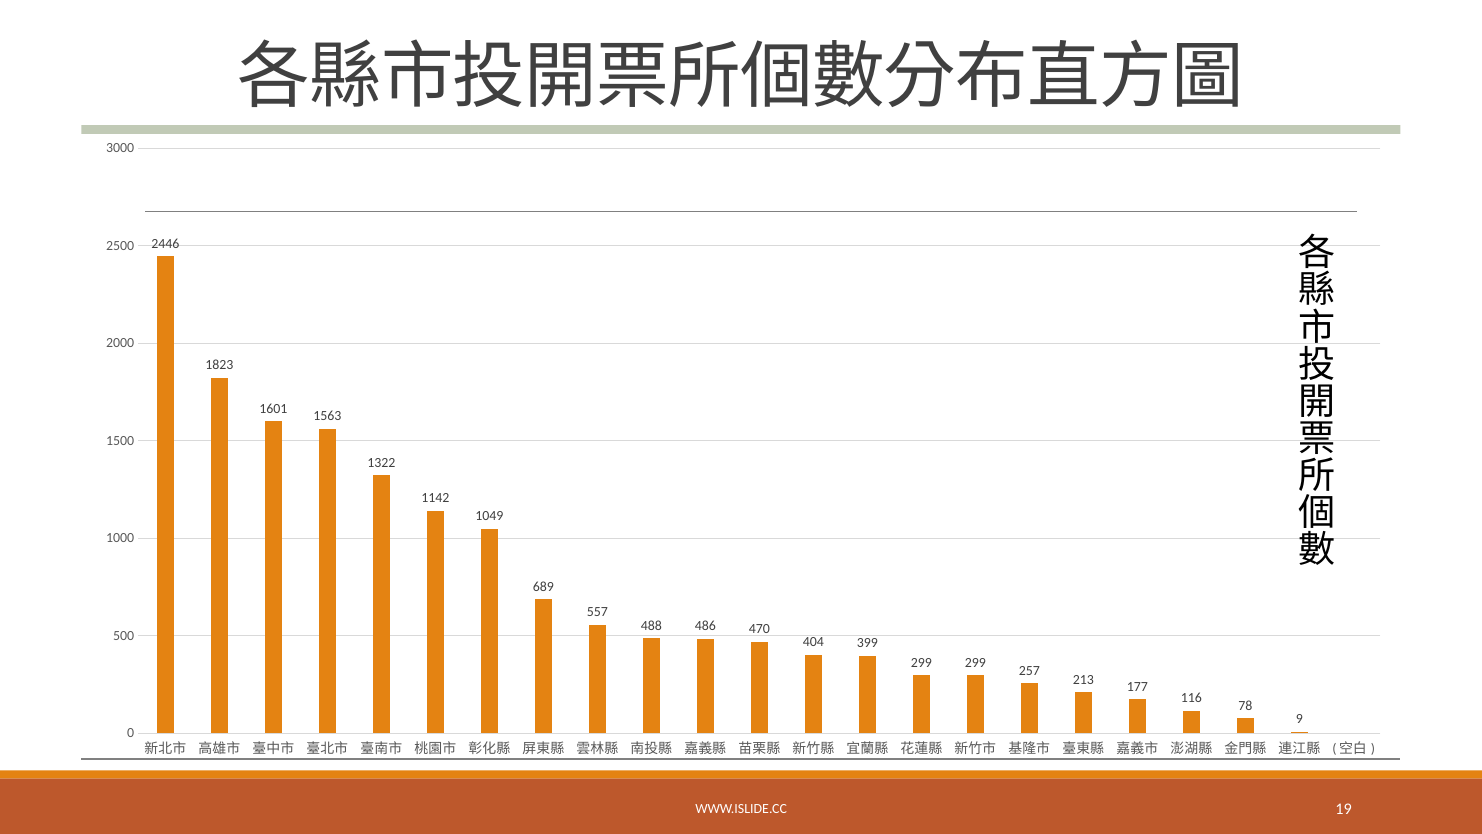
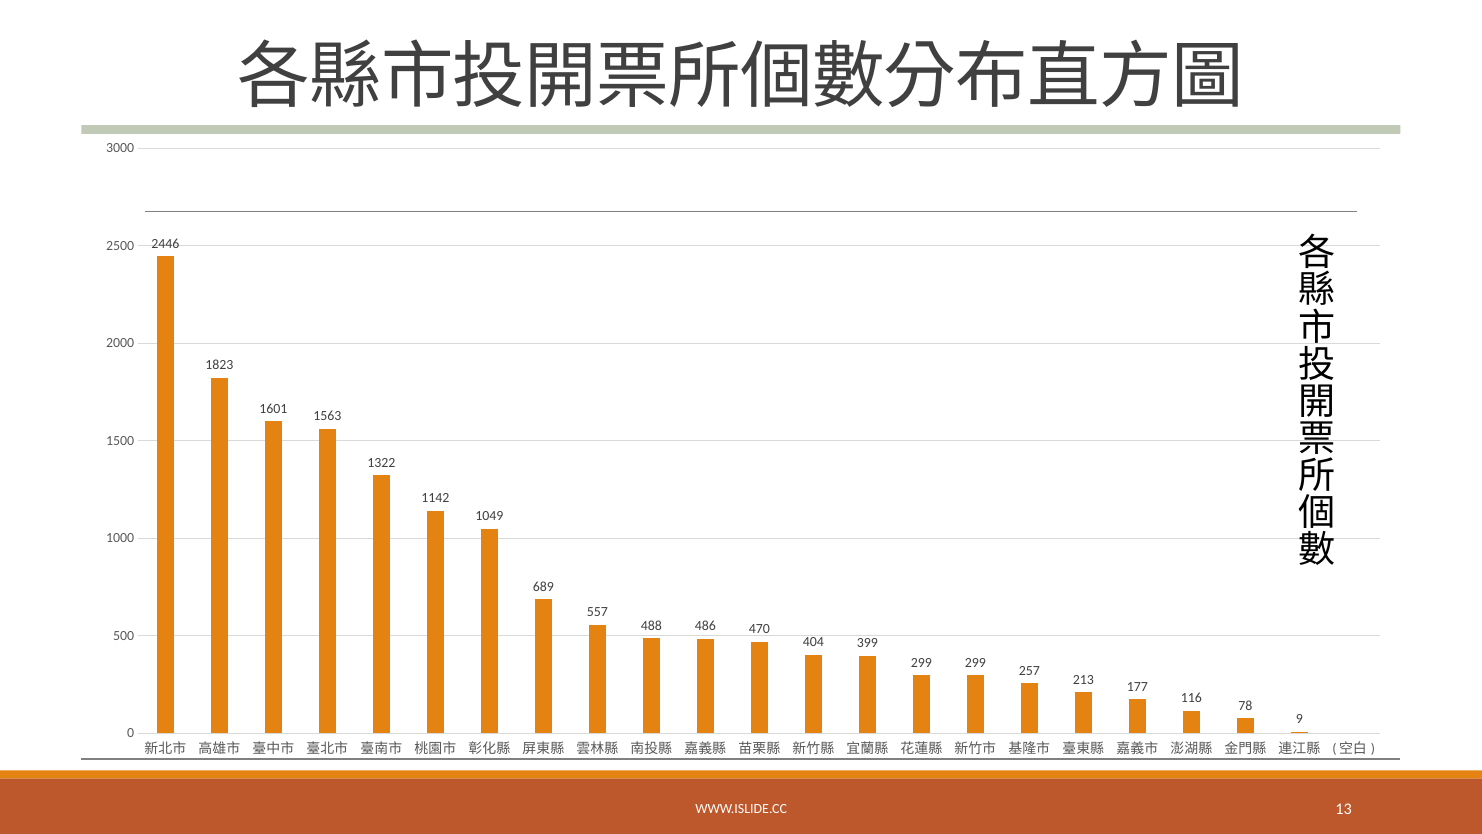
19: 19 -> 13 (1344, 808)
